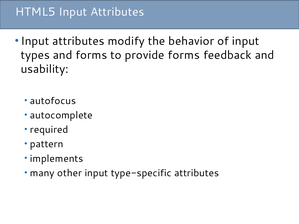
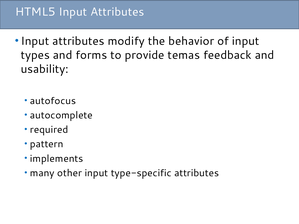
provide forms: forms -> temas (184, 55)
